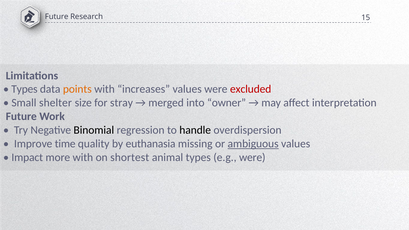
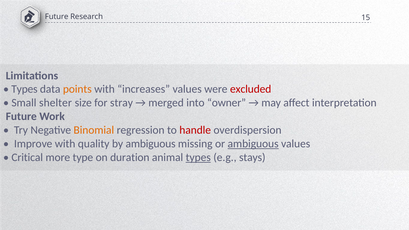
Binomial colour: black -> orange (94, 130)
handle colour: black -> red (195, 130)
Improve time: time -> with (65, 144)
by euthanasia: euthanasia -> ambiguous (151, 144)
Impact: Impact -> Critical (27, 157)
more with: with -> type (83, 157)
shortest: shortest -> duration (130, 157)
types underline: none -> present (198, 157)
e.g were: were -> stays (252, 157)
